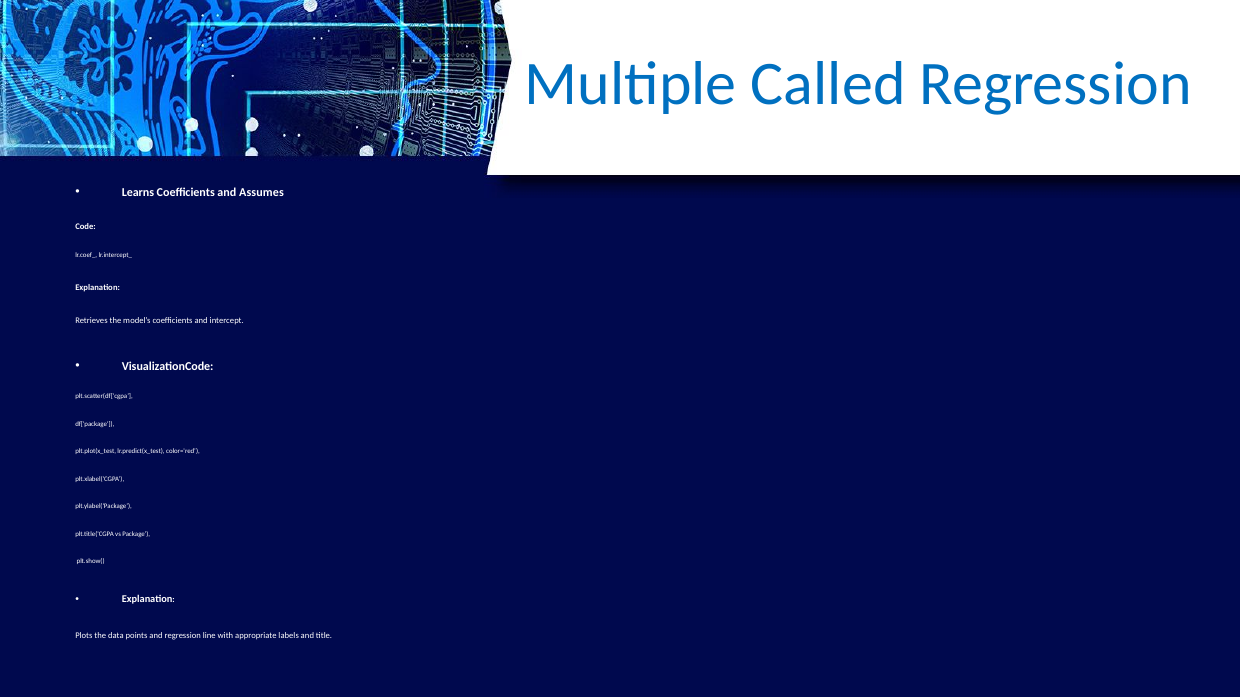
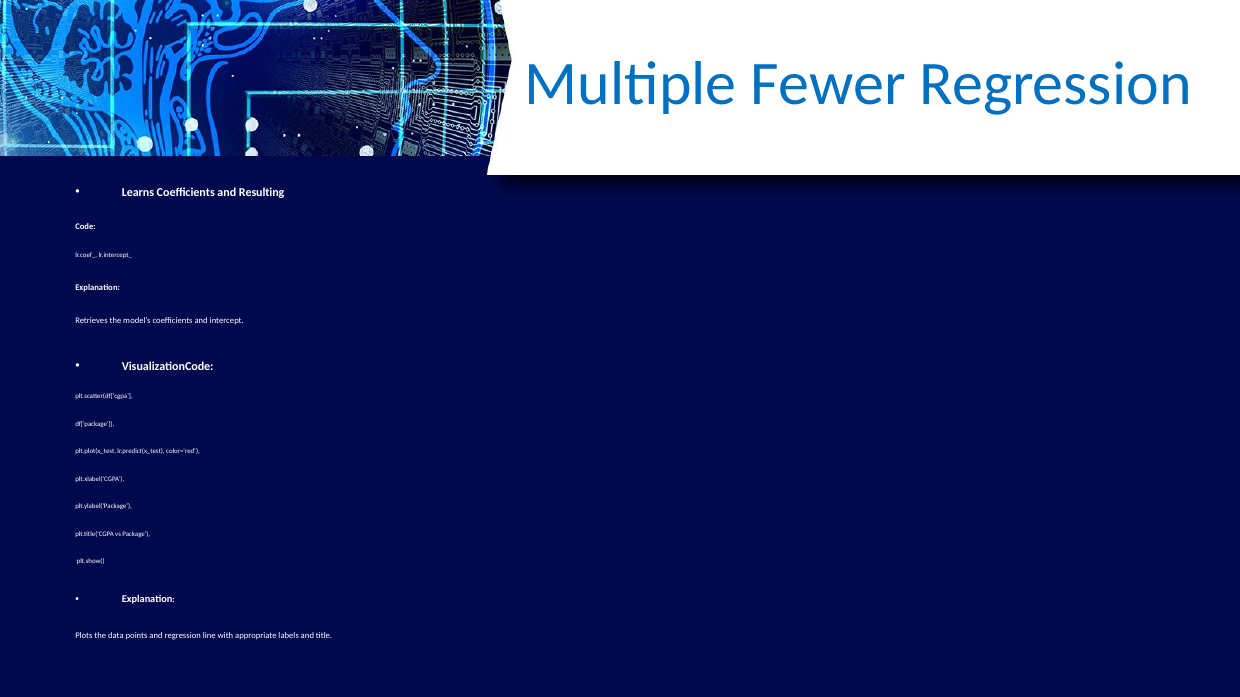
Called: Called -> Fewer (828, 84)
Assumes: Assumes -> Resulting (262, 192)
